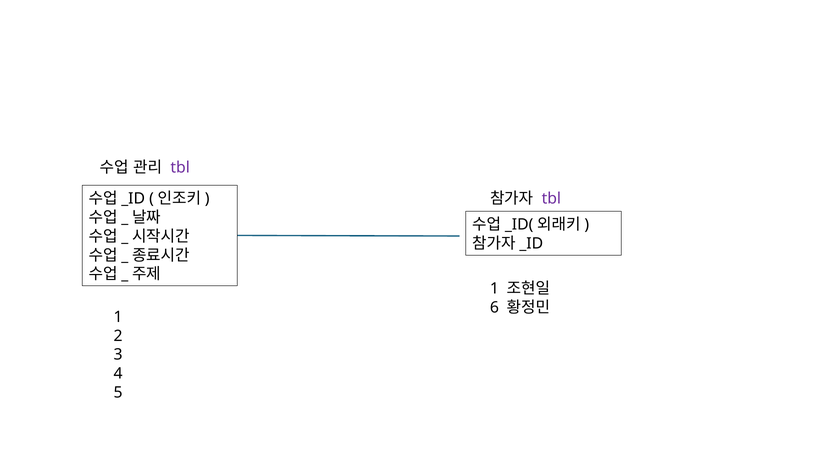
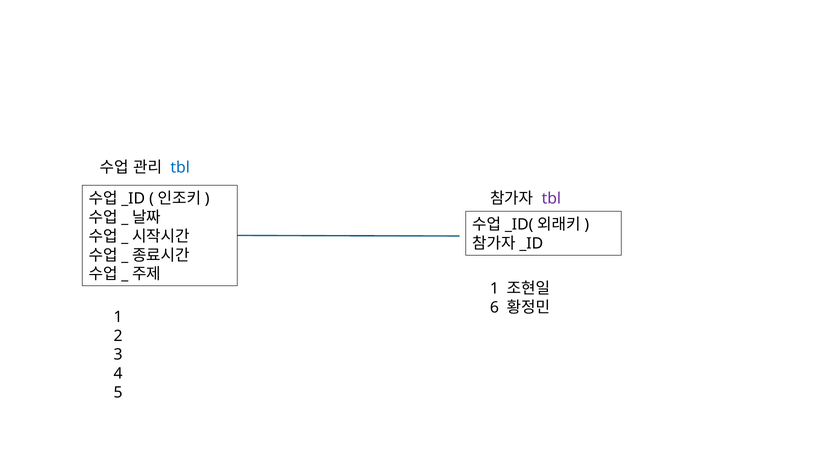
tbl colour: purple -> blue (180, 168)
